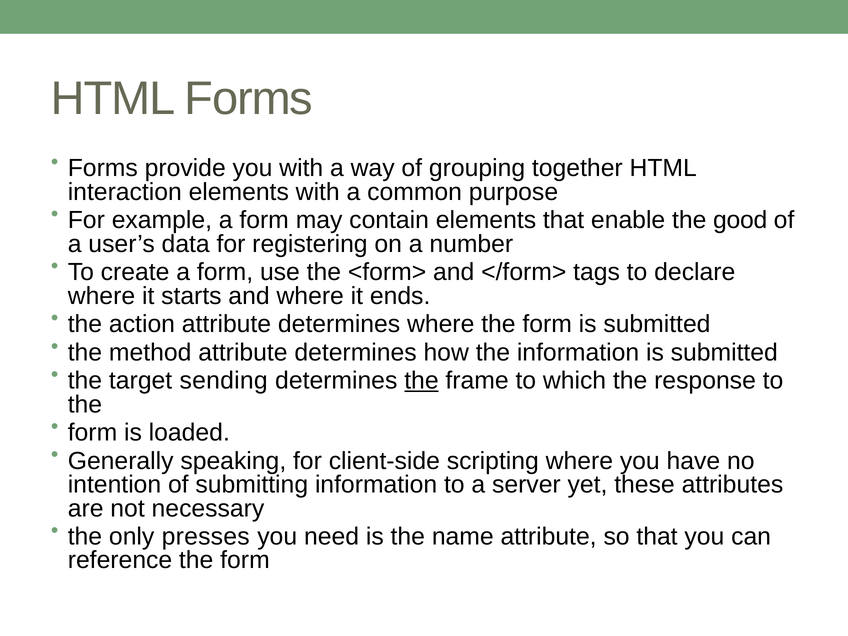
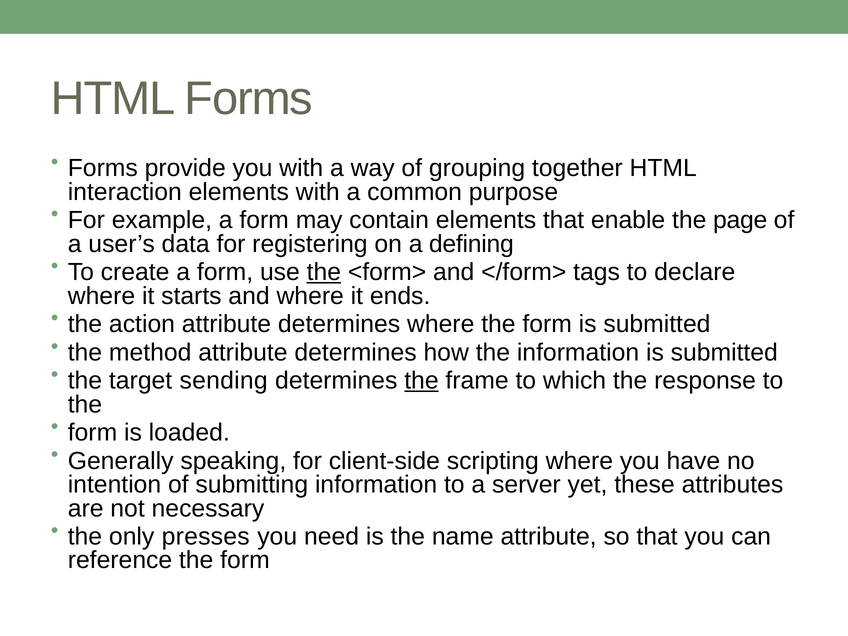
good: good -> page (740, 220)
number: number -> defining (471, 244)
the underline: none -> present (324, 272)
